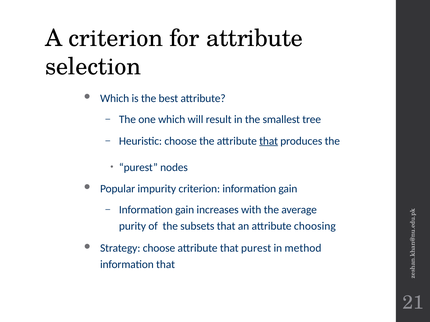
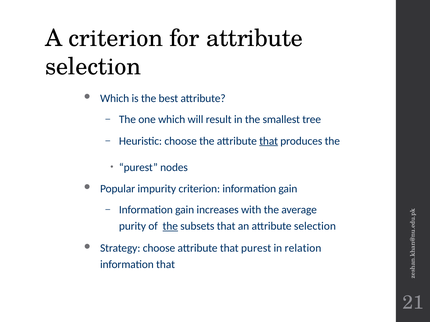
the underline: none -> present (170, 226)
an attribute choosing: choosing -> selection (315, 226)
method: method -> relation (303, 248)
